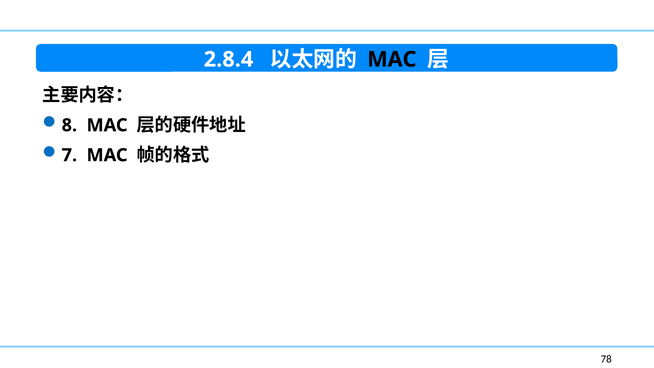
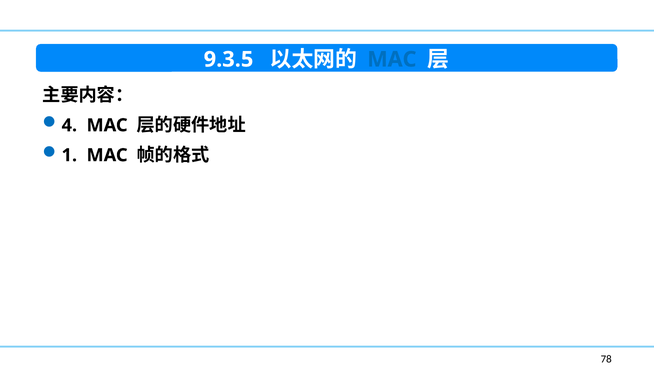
2.8.4: 2.8.4 -> 9.3.5 (229, 59)
MAC colour: black -> blue (392, 59)
8: 8 -> 4 (69, 125)
7: 7 -> 1 (69, 155)
